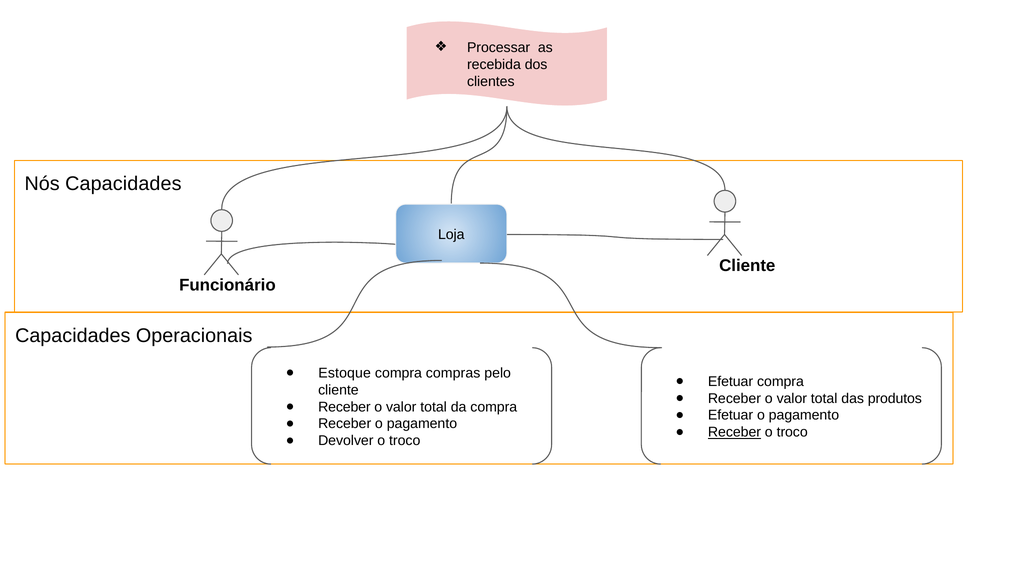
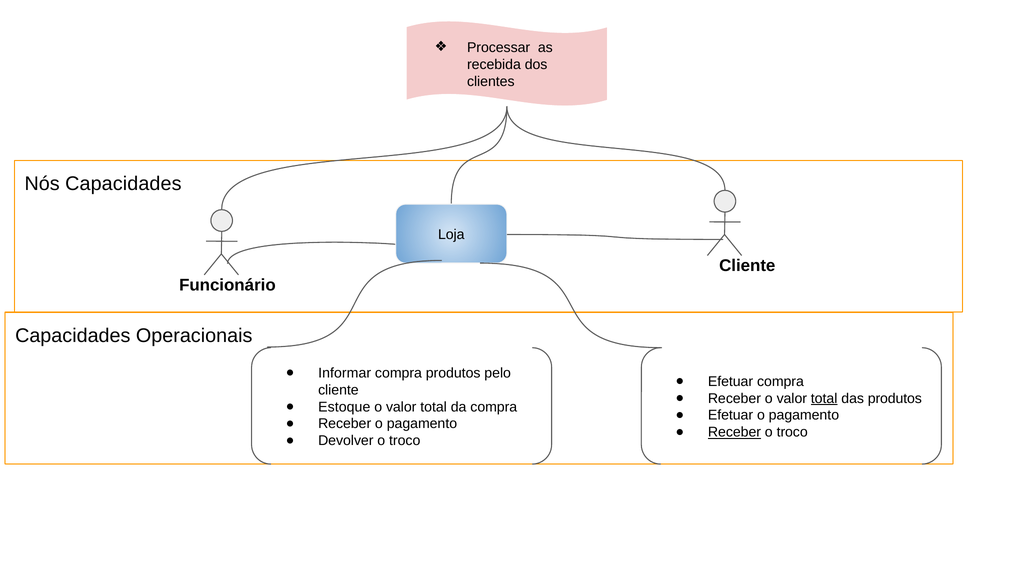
Estoque: Estoque -> Informar (345, 373)
compra compras: compras -> produtos (453, 373)
total underline: none -> present (824, 398)
Receber: Receber -> Estoque (344, 407)
